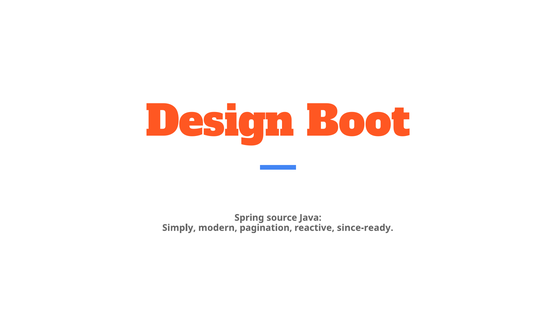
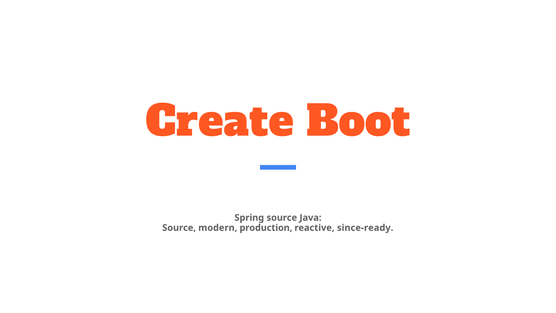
Design: Design -> Create (220, 122)
Simply: Simply -> Source (179, 228)
pagination: pagination -> production (266, 228)
